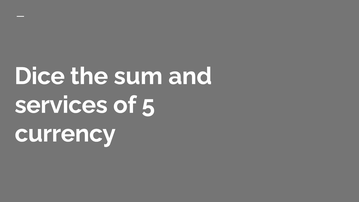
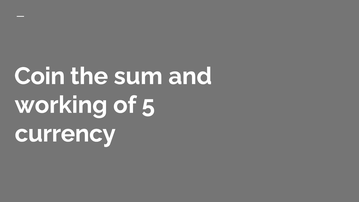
Dice: Dice -> Coin (40, 76)
services: services -> working (61, 105)
